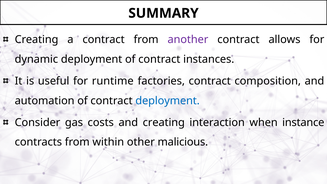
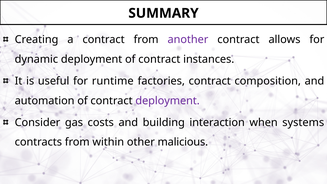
deployment colour: blue -> purple (168, 101)
and creating: creating -> building (164, 122)
instance: instance -> systems (303, 122)
